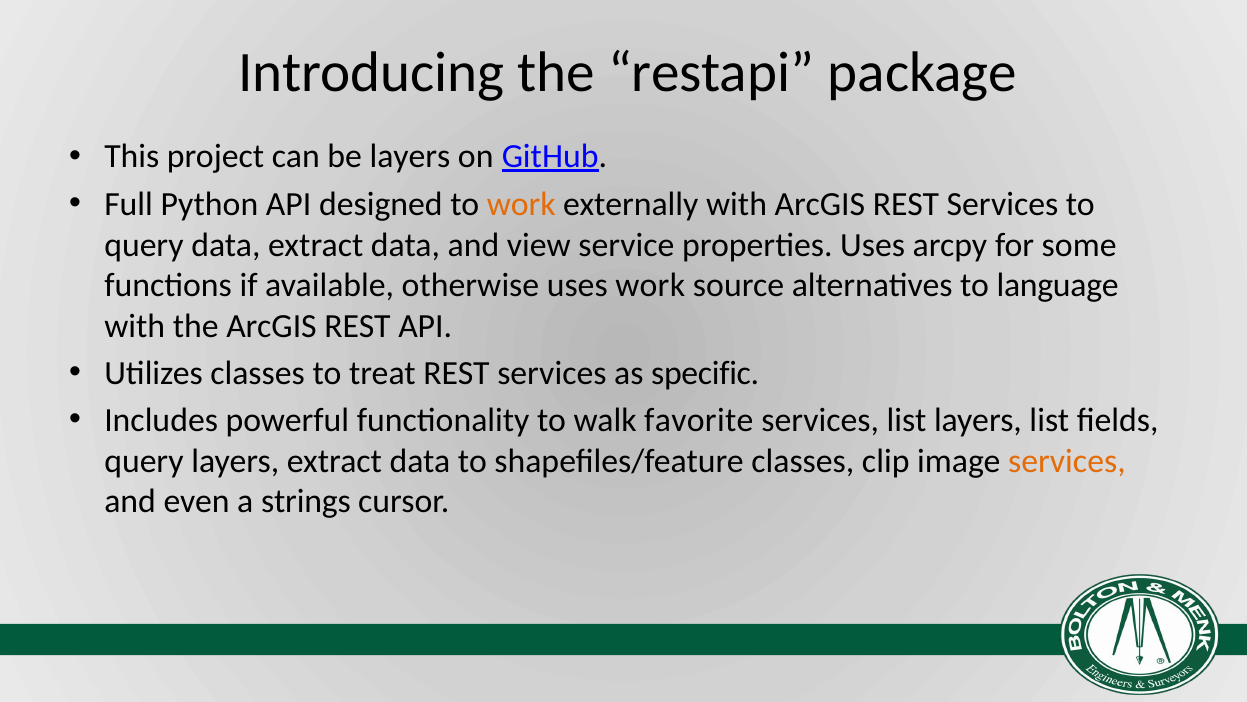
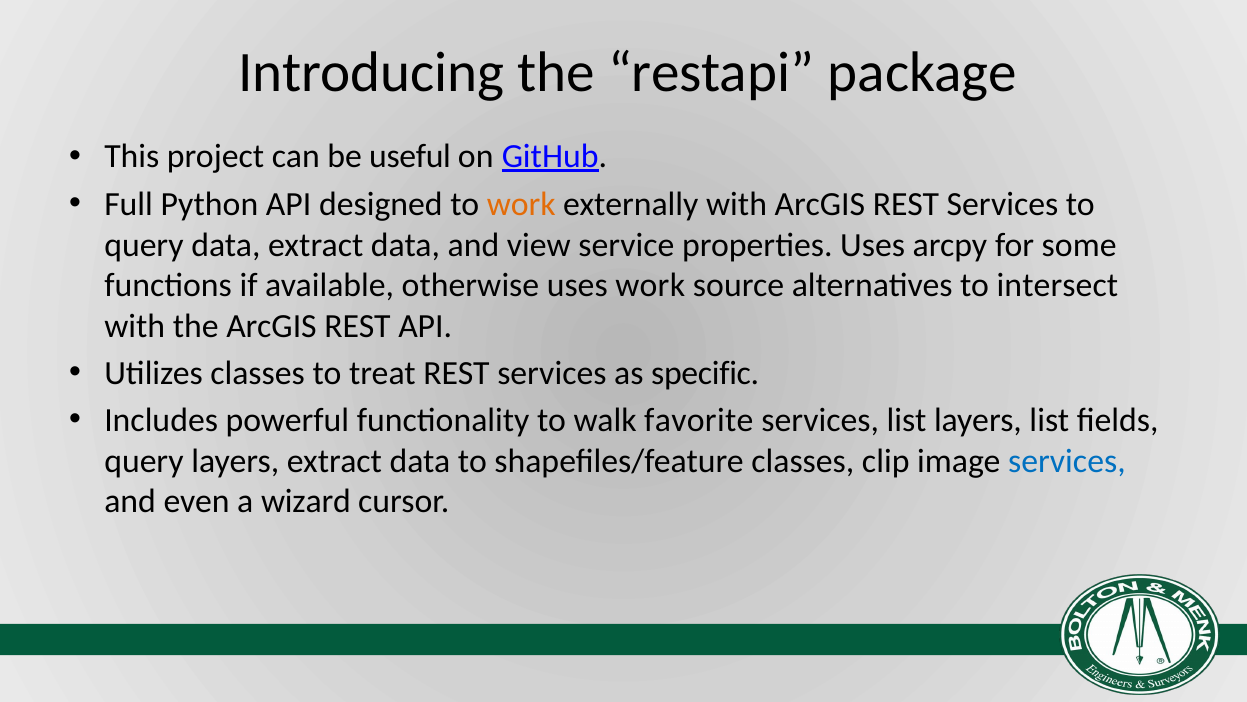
be layers: layers -> useful (410, 156)
language: language -> intersect (1057, 285)
services colour: orange -> blue (1067, 461)
strings: strings -> wizard (306, 501)
